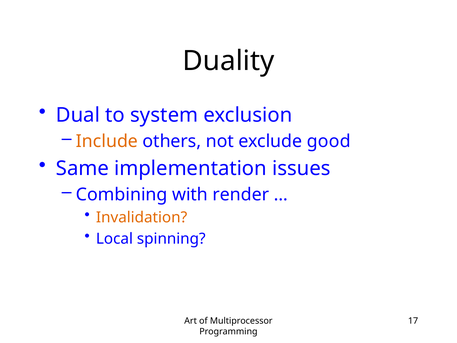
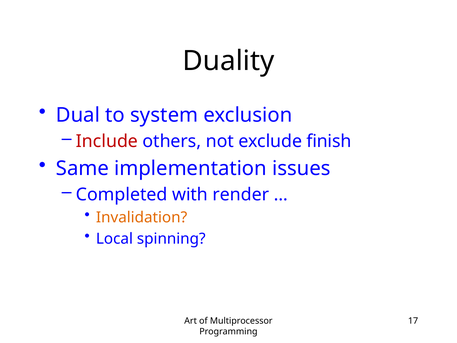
Include colour: orange -> red (107, 141)
good: good -> finish (329, 141)
Combining: Combining -> Completed (122, 194)
